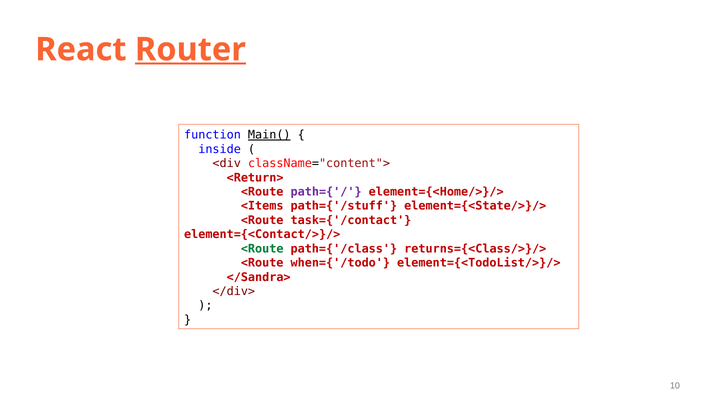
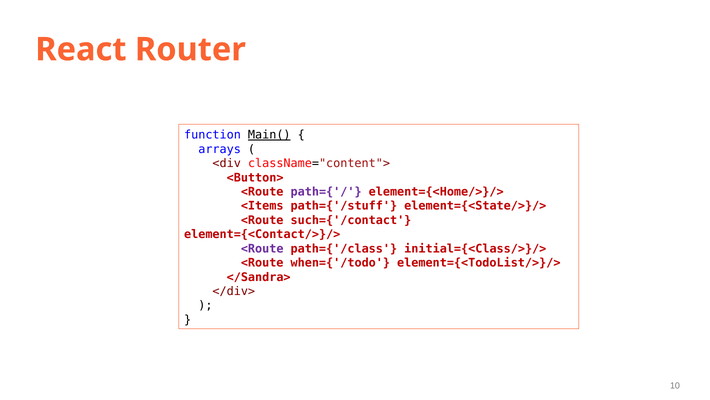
Router underline: present -> none (190, 49)
inside: inside -> arrays (220, 149)
<Return>: <Return> -> <Button> (255, 177)
task={'/contact: task={'/contact -> such={'/contact (351, 220)
<Route colour: green -> purple (262, 248)
returns={<Class/>}/>: returns={<Class/>}/> -> initial={<Class/>}/> (475, 248)
